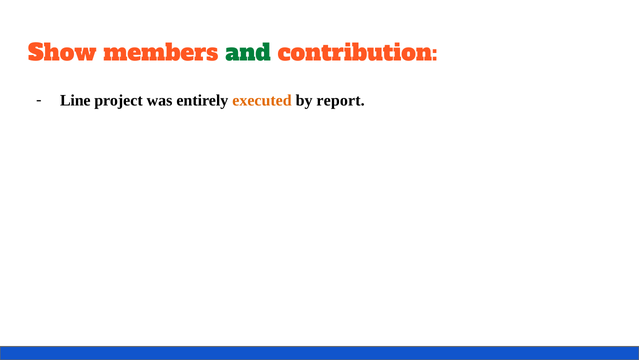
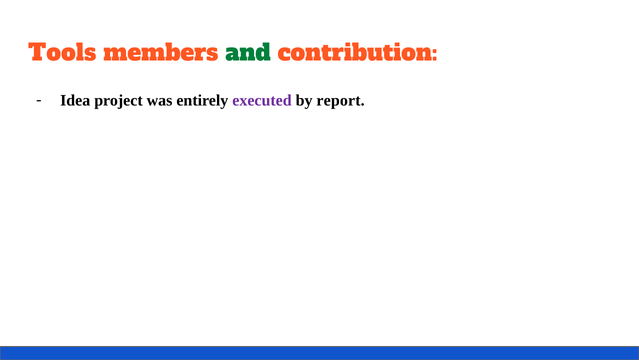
Show: Show -> Tools (62, 53)
Line: Line -> Idea (75, 100)
executed colour: orange -> purple (262, 100)
